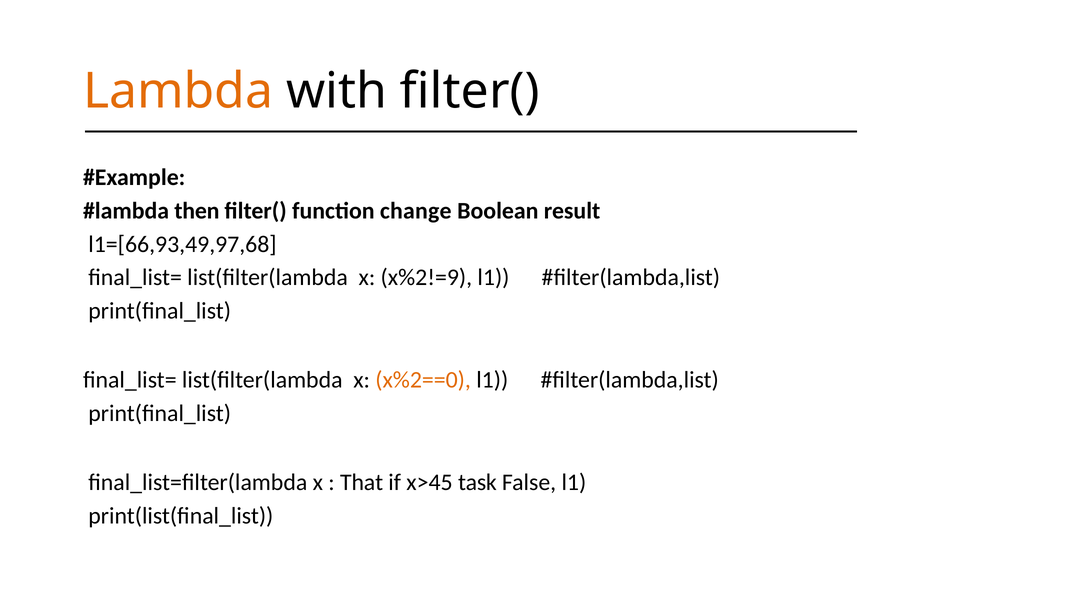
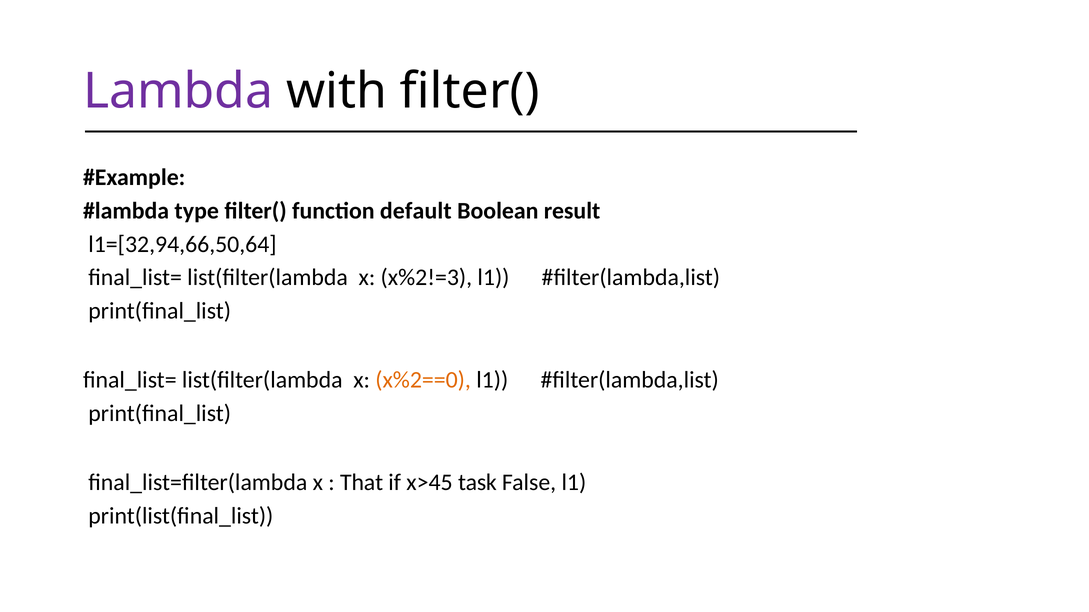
Lambda colour: orange -> purple (178, 91)
then: then -> type (197, 211)
change: change -> default (416, 211)
l1=[66,93,49,97,68: l1=[66,93,49,97,68 -> l1=[32,94,66,50,64 (182, 244)
x%2!=9: x%2!=9 -> x%2!=3 (426, 278)
